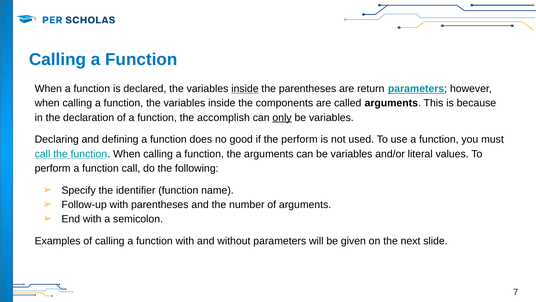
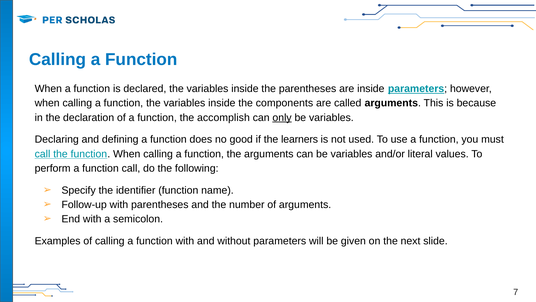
inside underline: present -> none (245, 89)
are return: return -> inside (371, 89)
the perform: perform -> learners (300, 139)
